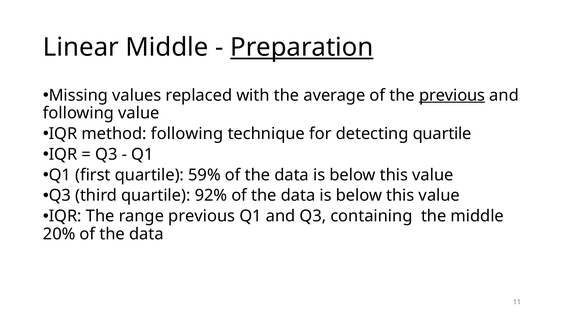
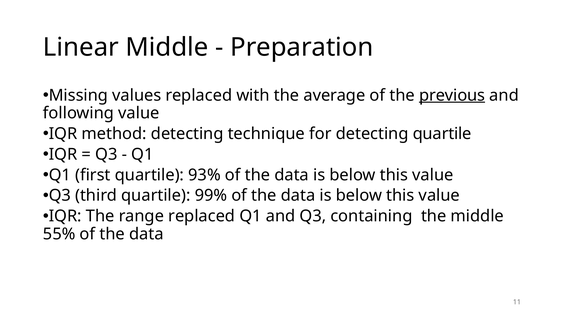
Preparation underline: present -> none (302, 47)
method following: following -> detecting (187, 134)
59%: 59% -> 93% (204, 175)
92%: 92% -> 99% (211, 196)
range previous: previous -> replaced (202, 216)
20%: 20% -> 55% (59, 234)
